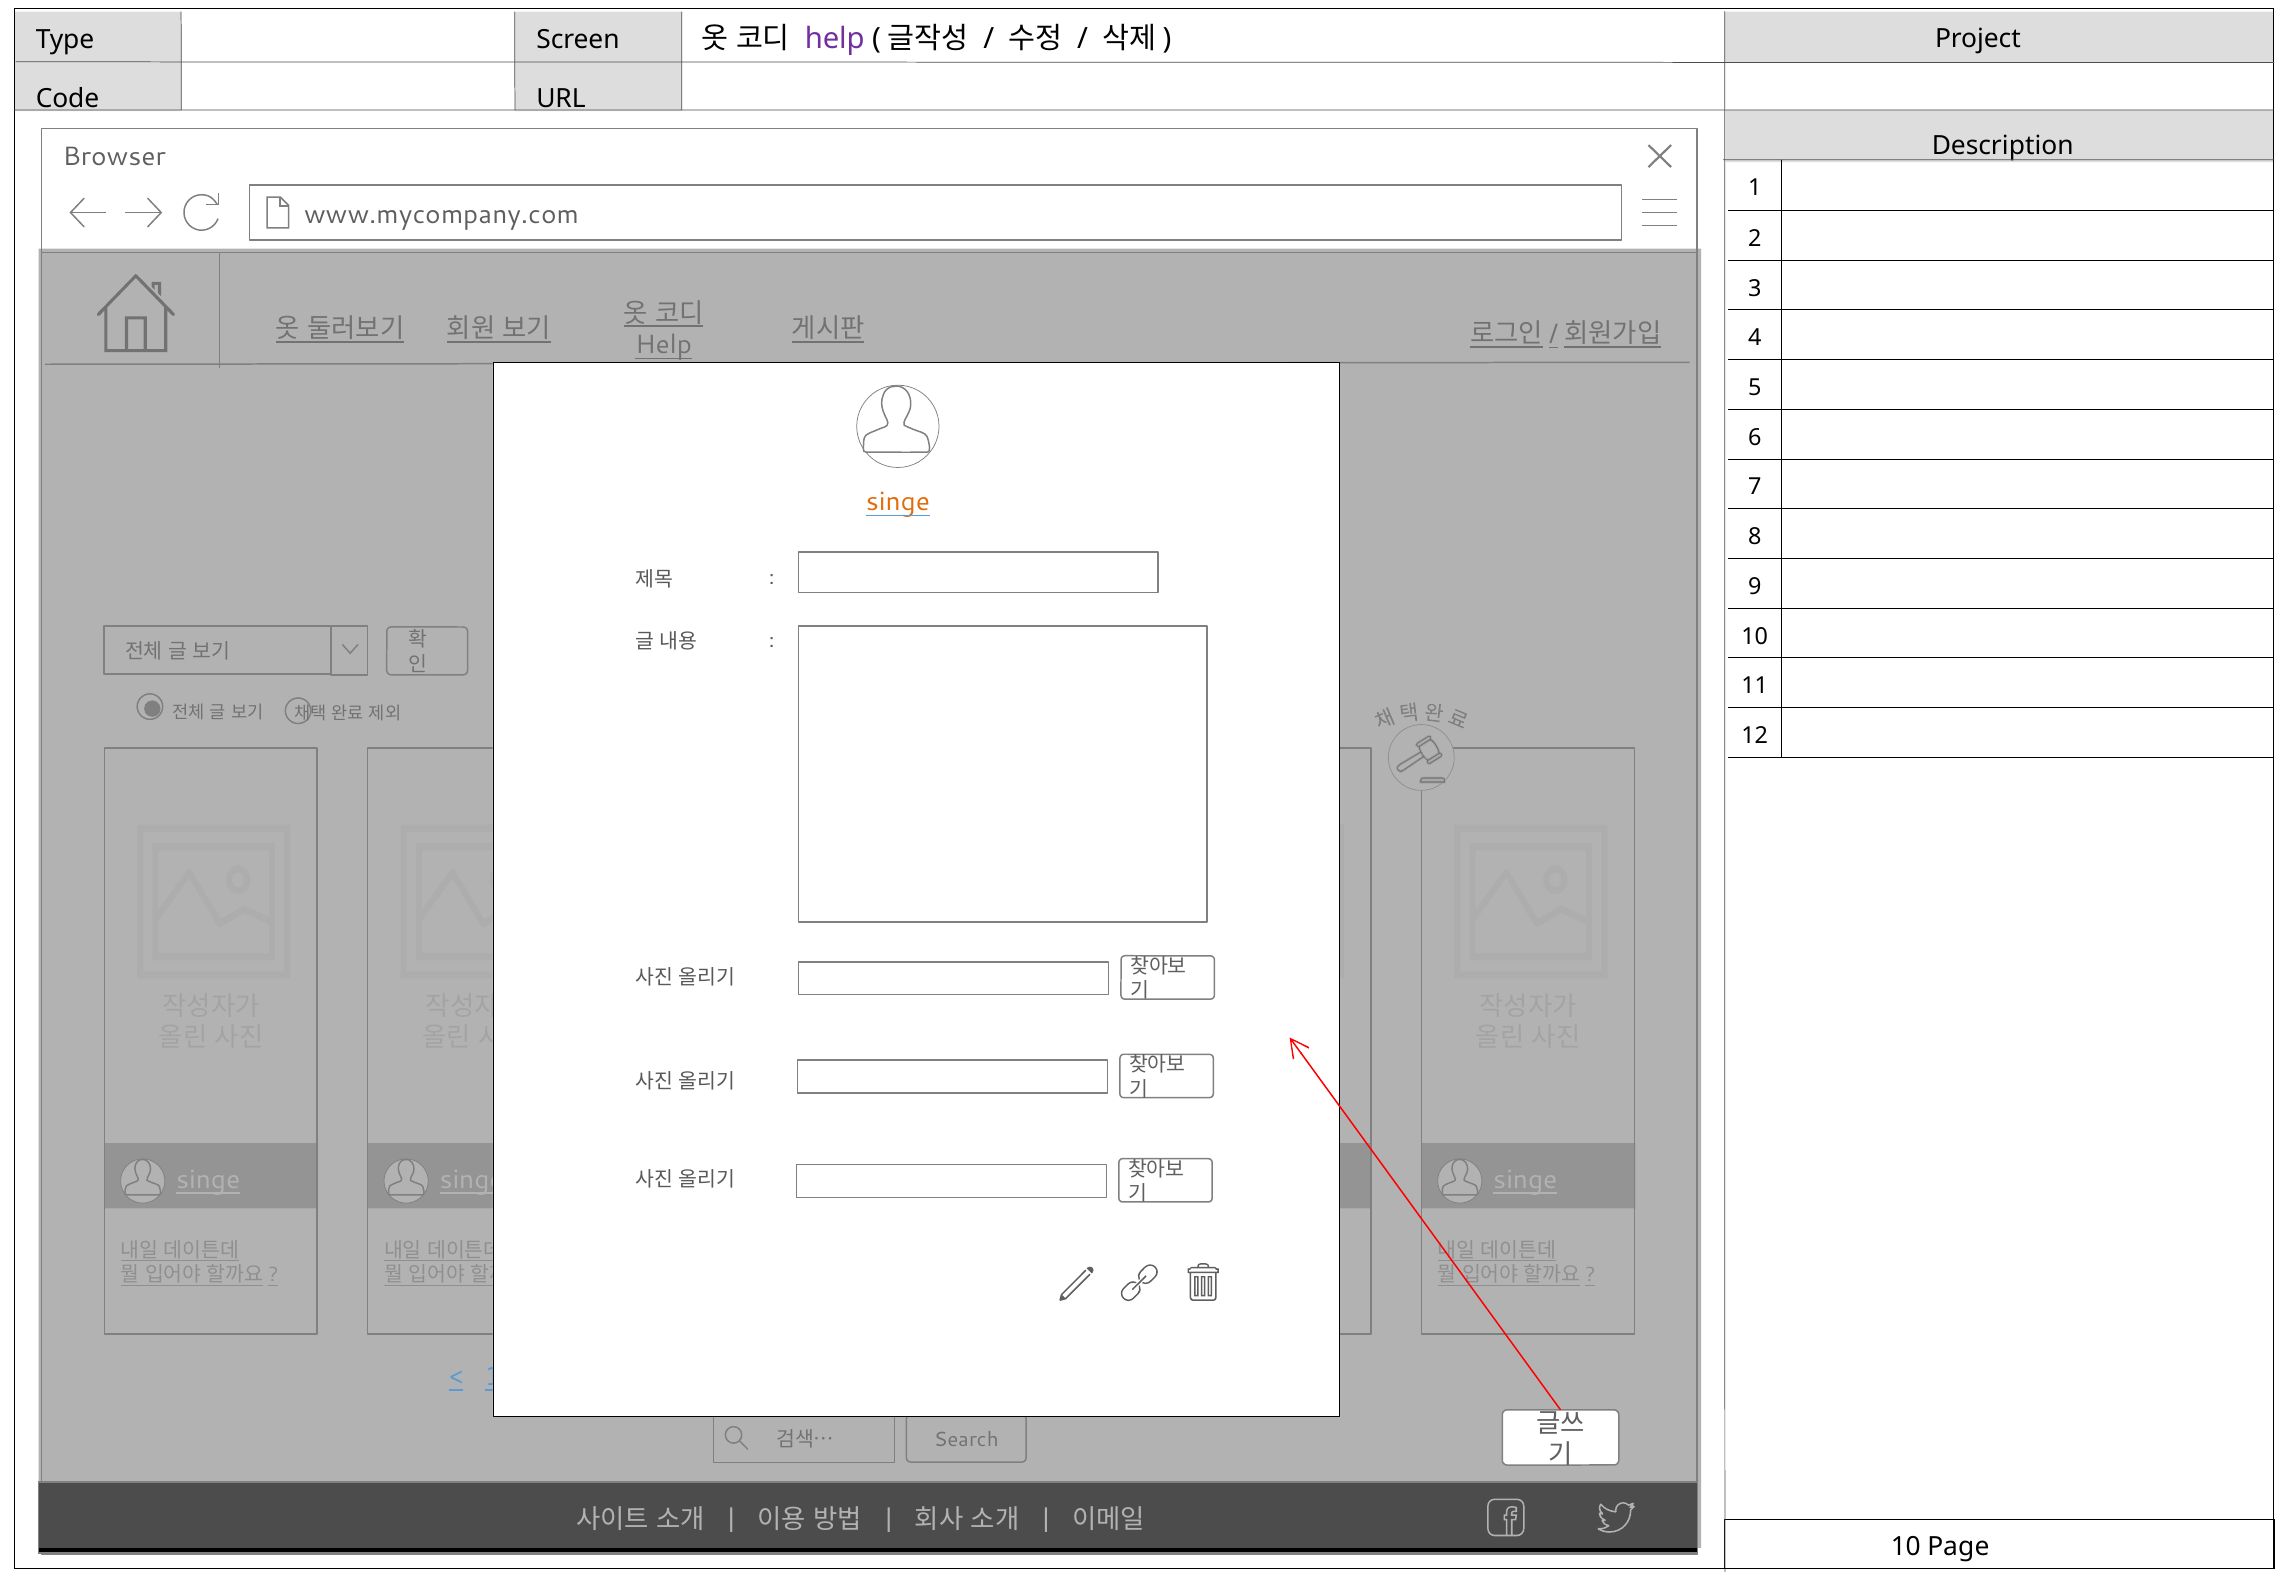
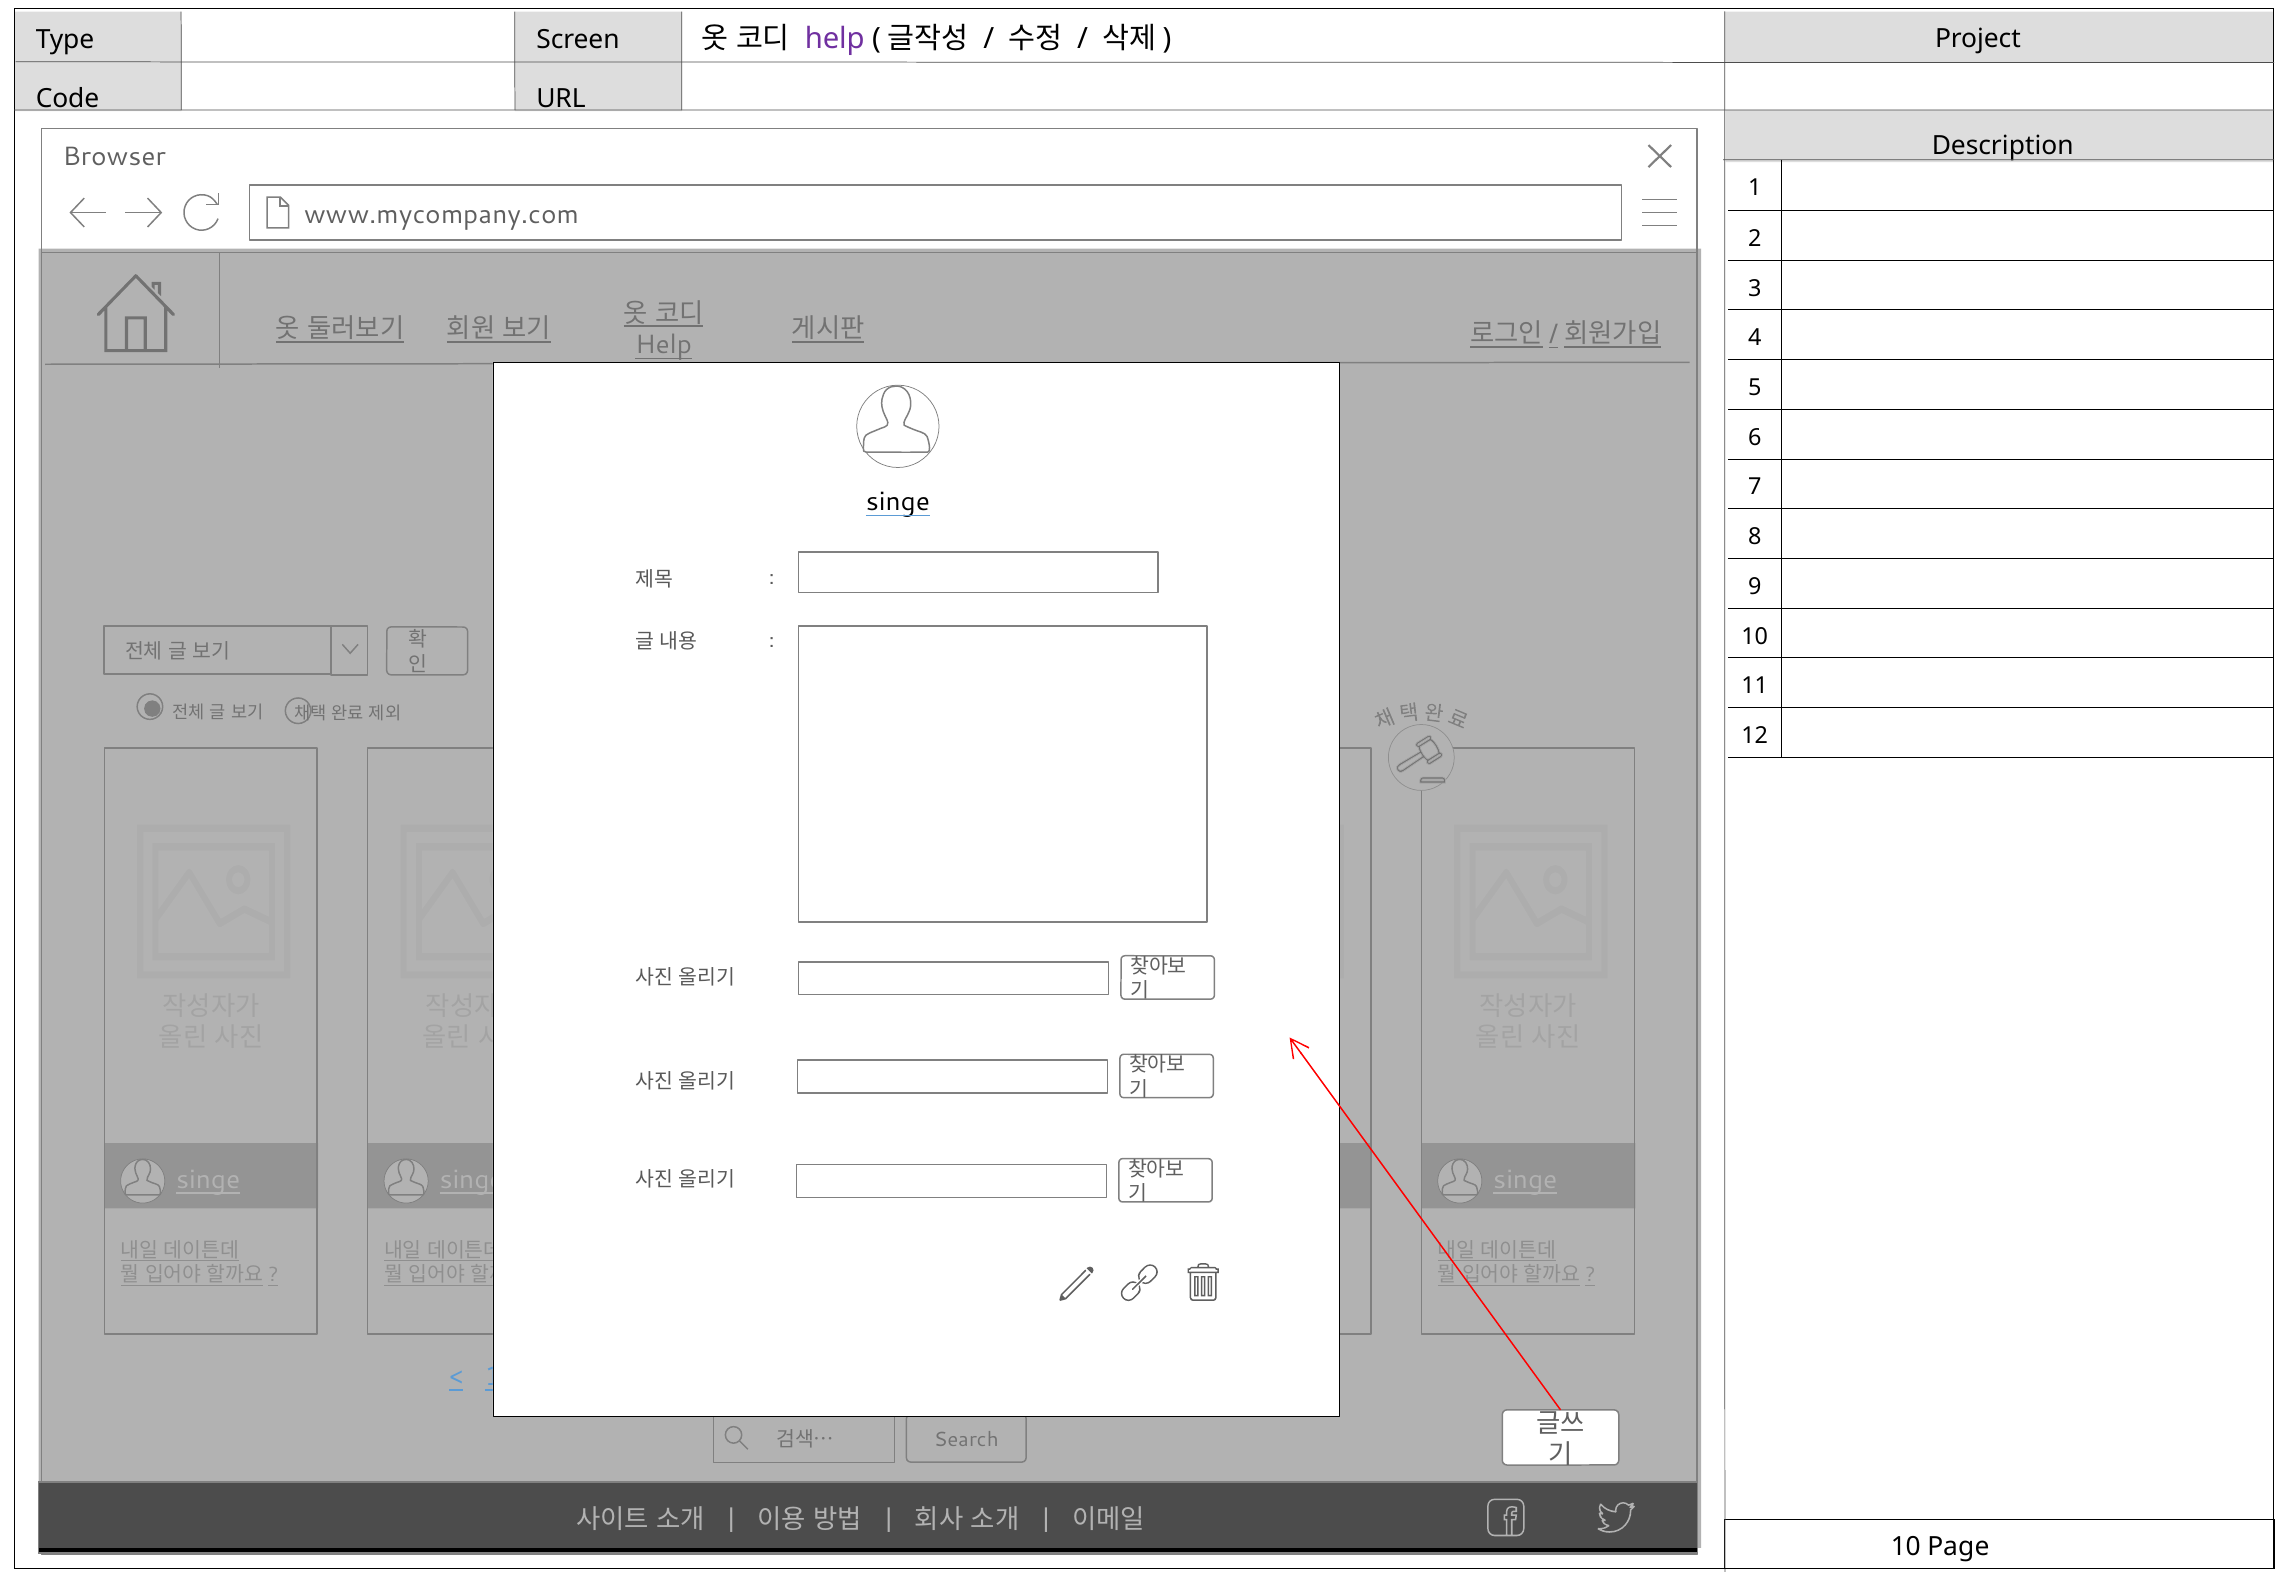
singe colour: orange -> black (898, 502)
